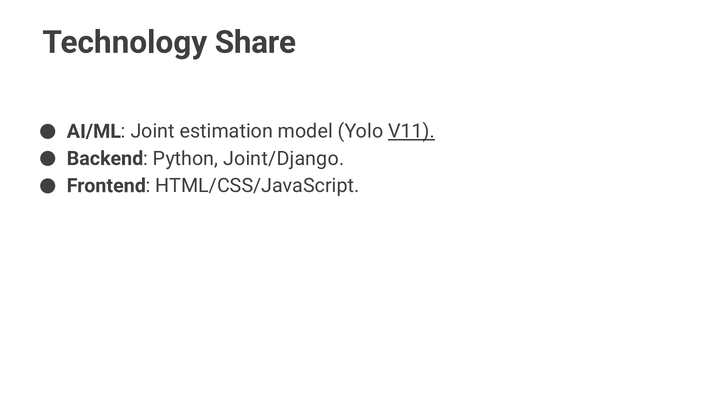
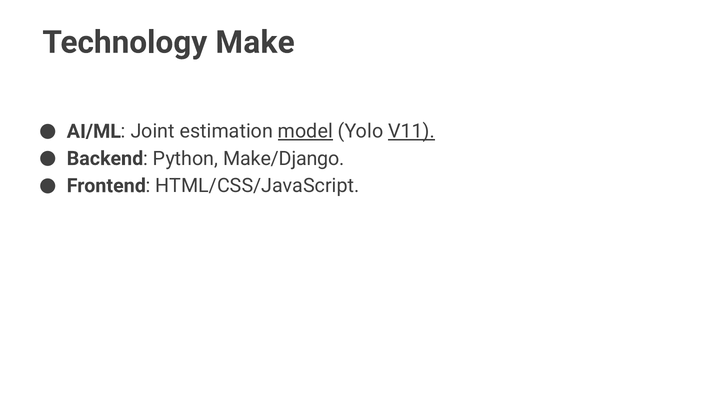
Share: Share -> Make (255, 42)
model underline: none -> present (305, 131)
Joint/Django: Joint/Django -> Make/Django (284, 158)
